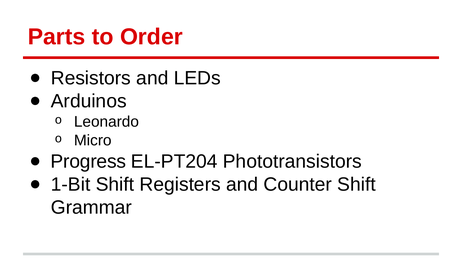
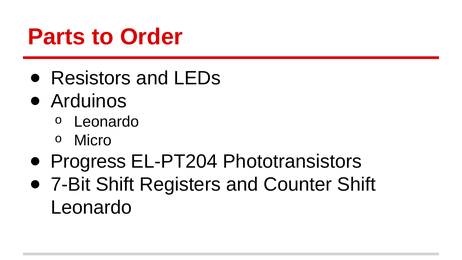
1-Bit: 1-Bit -> 7-Bit (71, 184)
Grammar: Grammar -> Leonardo (91, 208)
